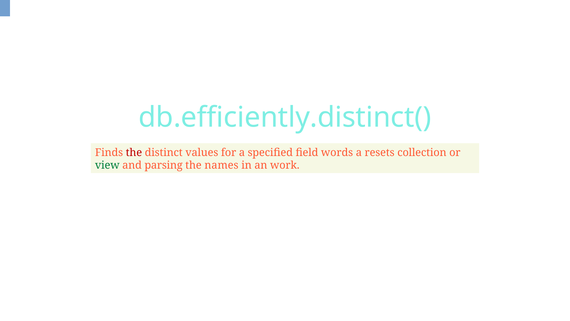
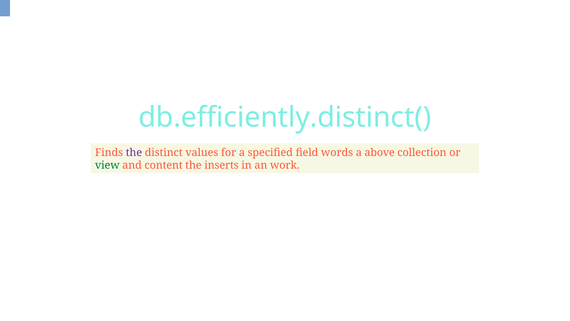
the colour: red -> purple (134, 152)
resets: resets -> above (380, 152)
parsing: parsing -> content (164, 165)
names: names -> inserts (222, 165)
